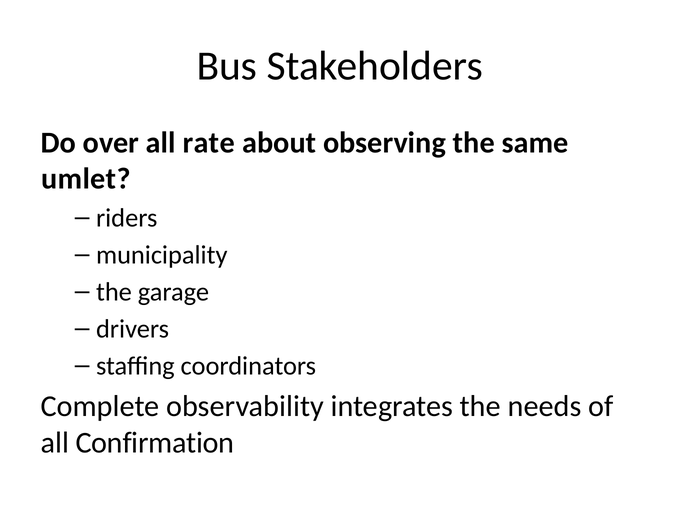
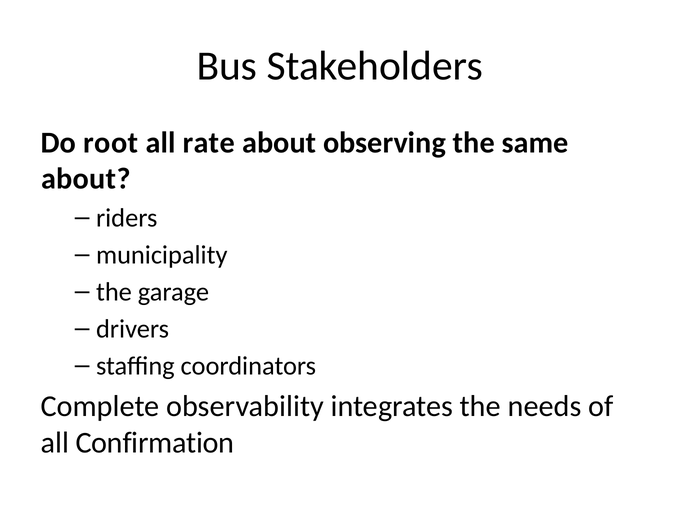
over: over -> root (111, 143)
umlet: umlet -> about (86, 179)
